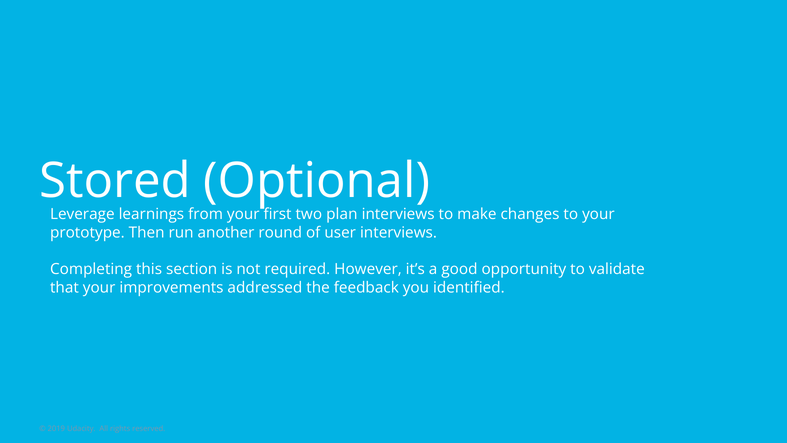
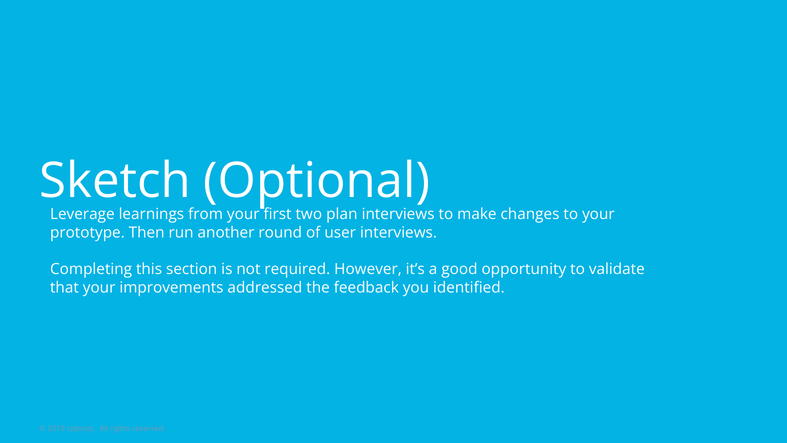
Stored: Stored -> Sketch (115, 181)
